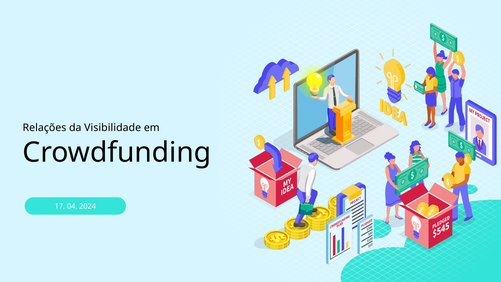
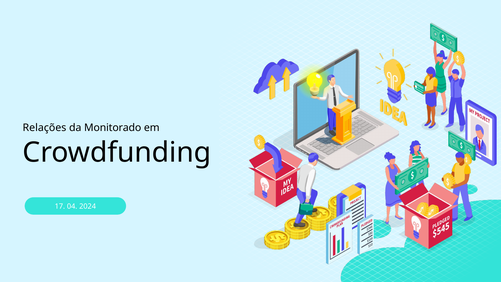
Visibilidade: Visibilidade -> Monitorado (113, 128)
